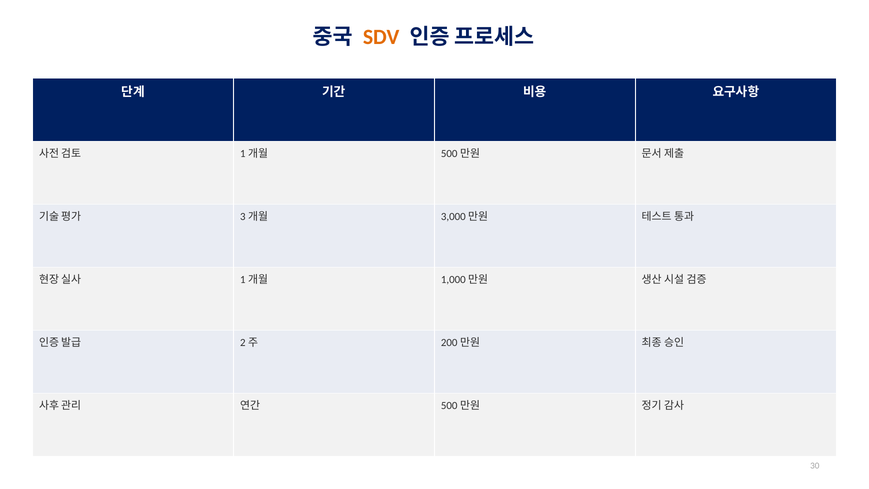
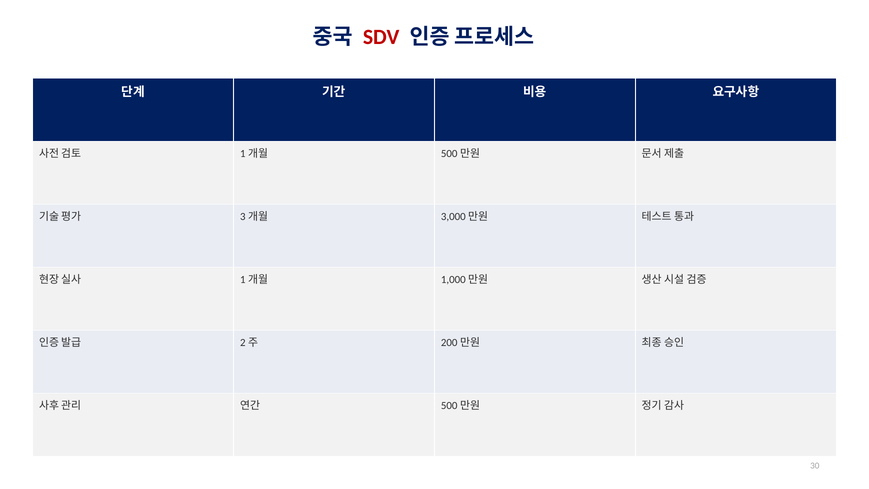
SDV colour: orange -> red (381, 37)
